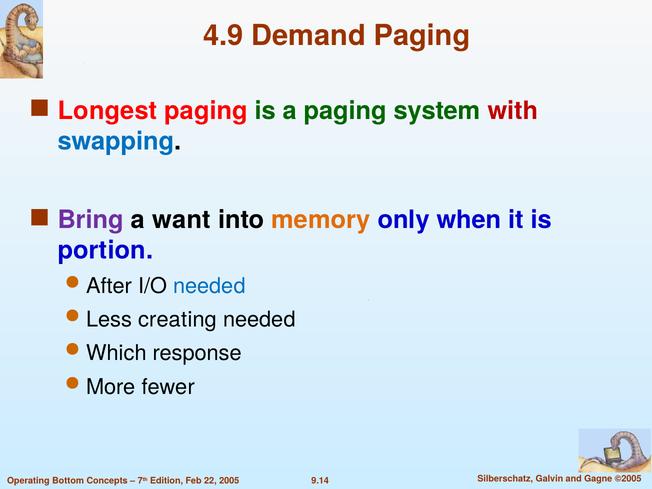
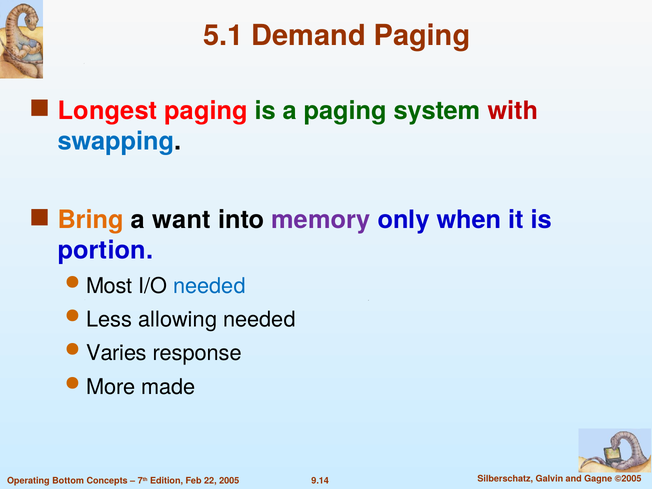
4.9: 4.9 -> 5.1 (223, 36)
Bring colour: purple -> orange (91, 220)
memory colour: orange -> purple (321, 220)
After: After -> Most (109, 286)
creating: creating -> allowing (178, 320)
Which: Which -> Varies (117, 353)
fewer: fewer -> made (168, 387)
